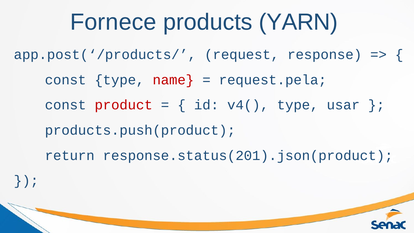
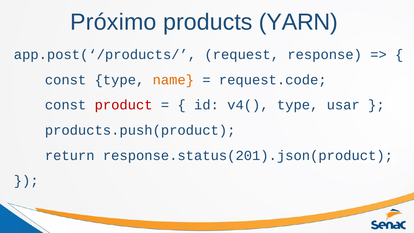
Fornece: Fornece -> Próximo (113, 22)
name colour: red -> orange (173, 80)
request.pela: request.pela -> request.code (273, 80)
